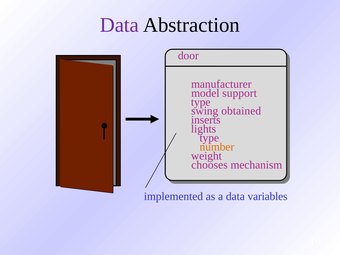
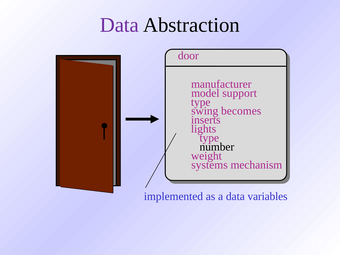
obtained: obtained -> becomes (241, 111)
number colour: orange -> black (217, 147)
chooses: chooses -> systems (209, 165)
